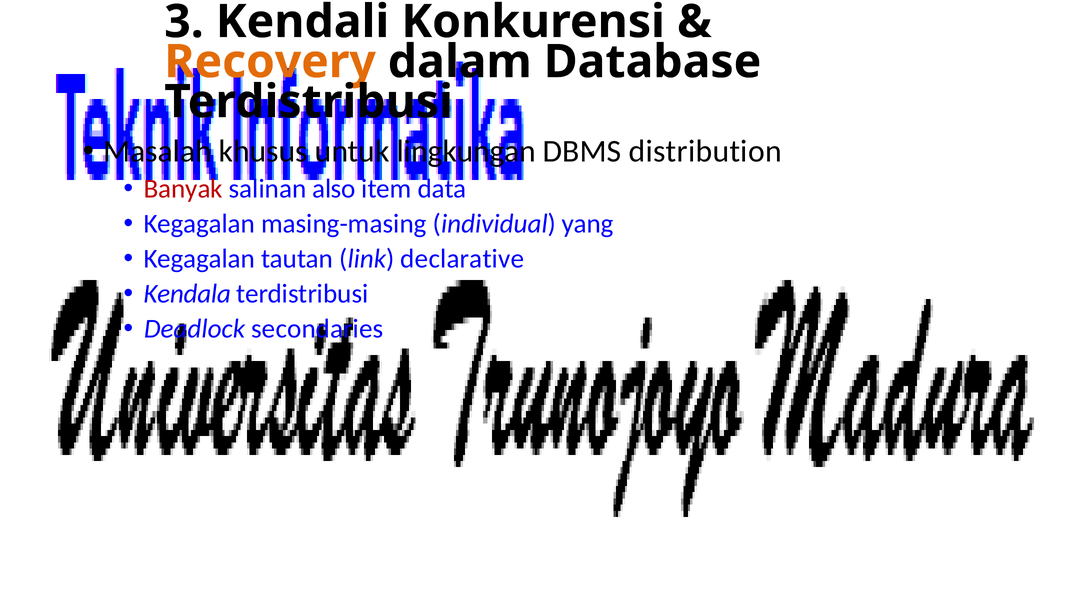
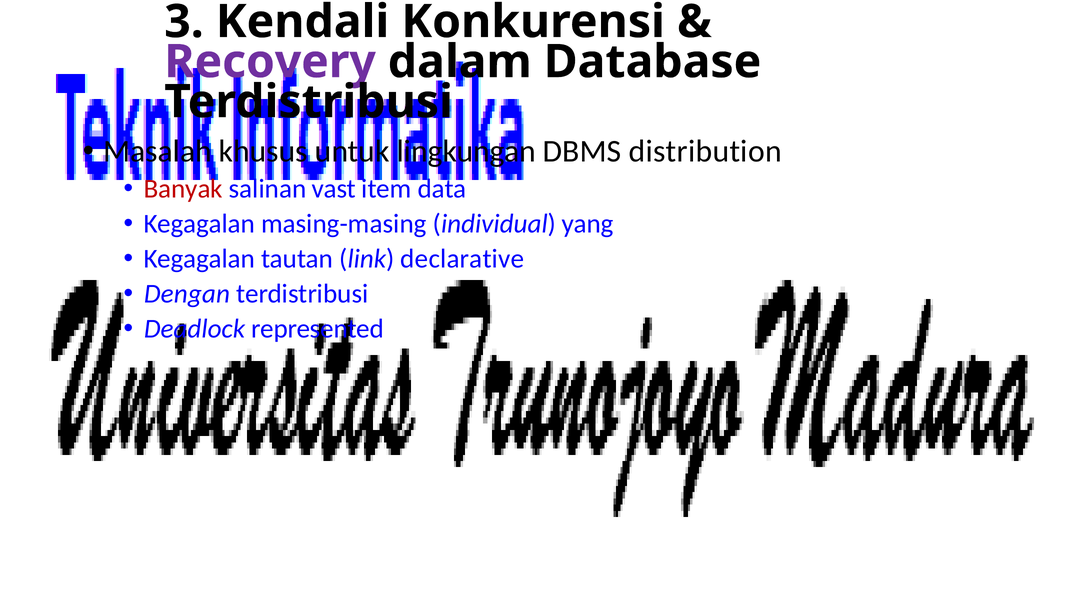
Recovery colour: orange -> purple (270, 62)
also: also -> vast (334, 189)
Kendala: Kendala -> Dengan (187, 294)
secondaries: secondaries -> represented (318, 329)
